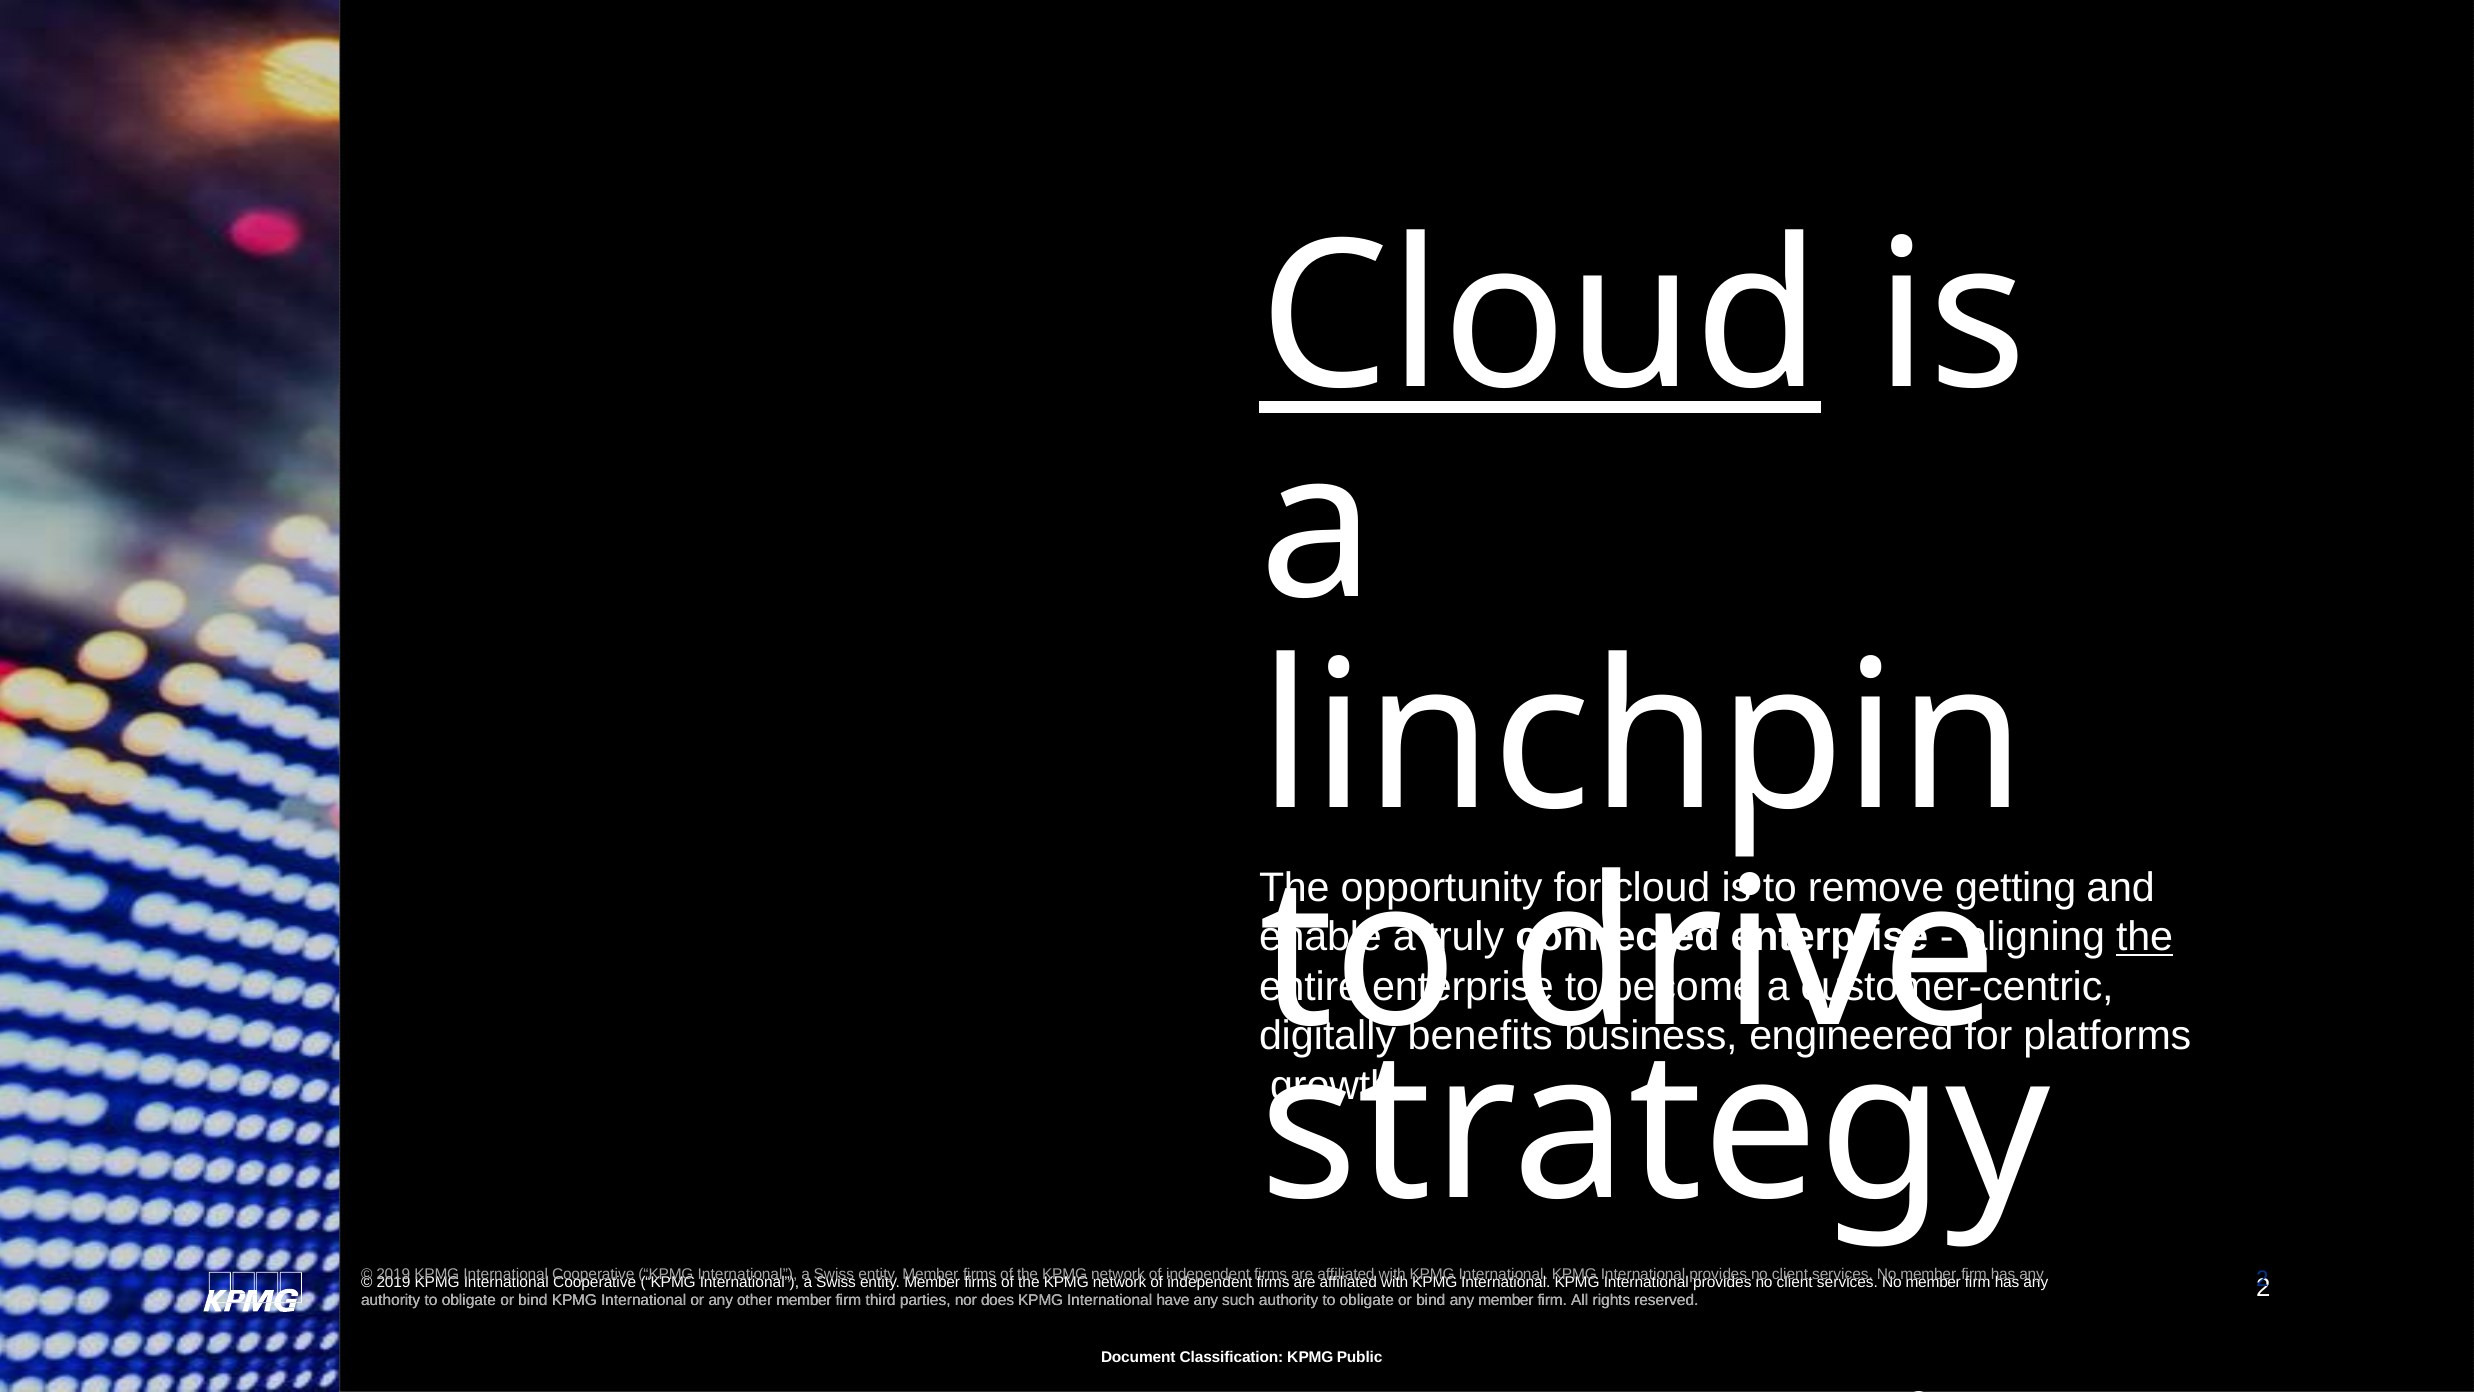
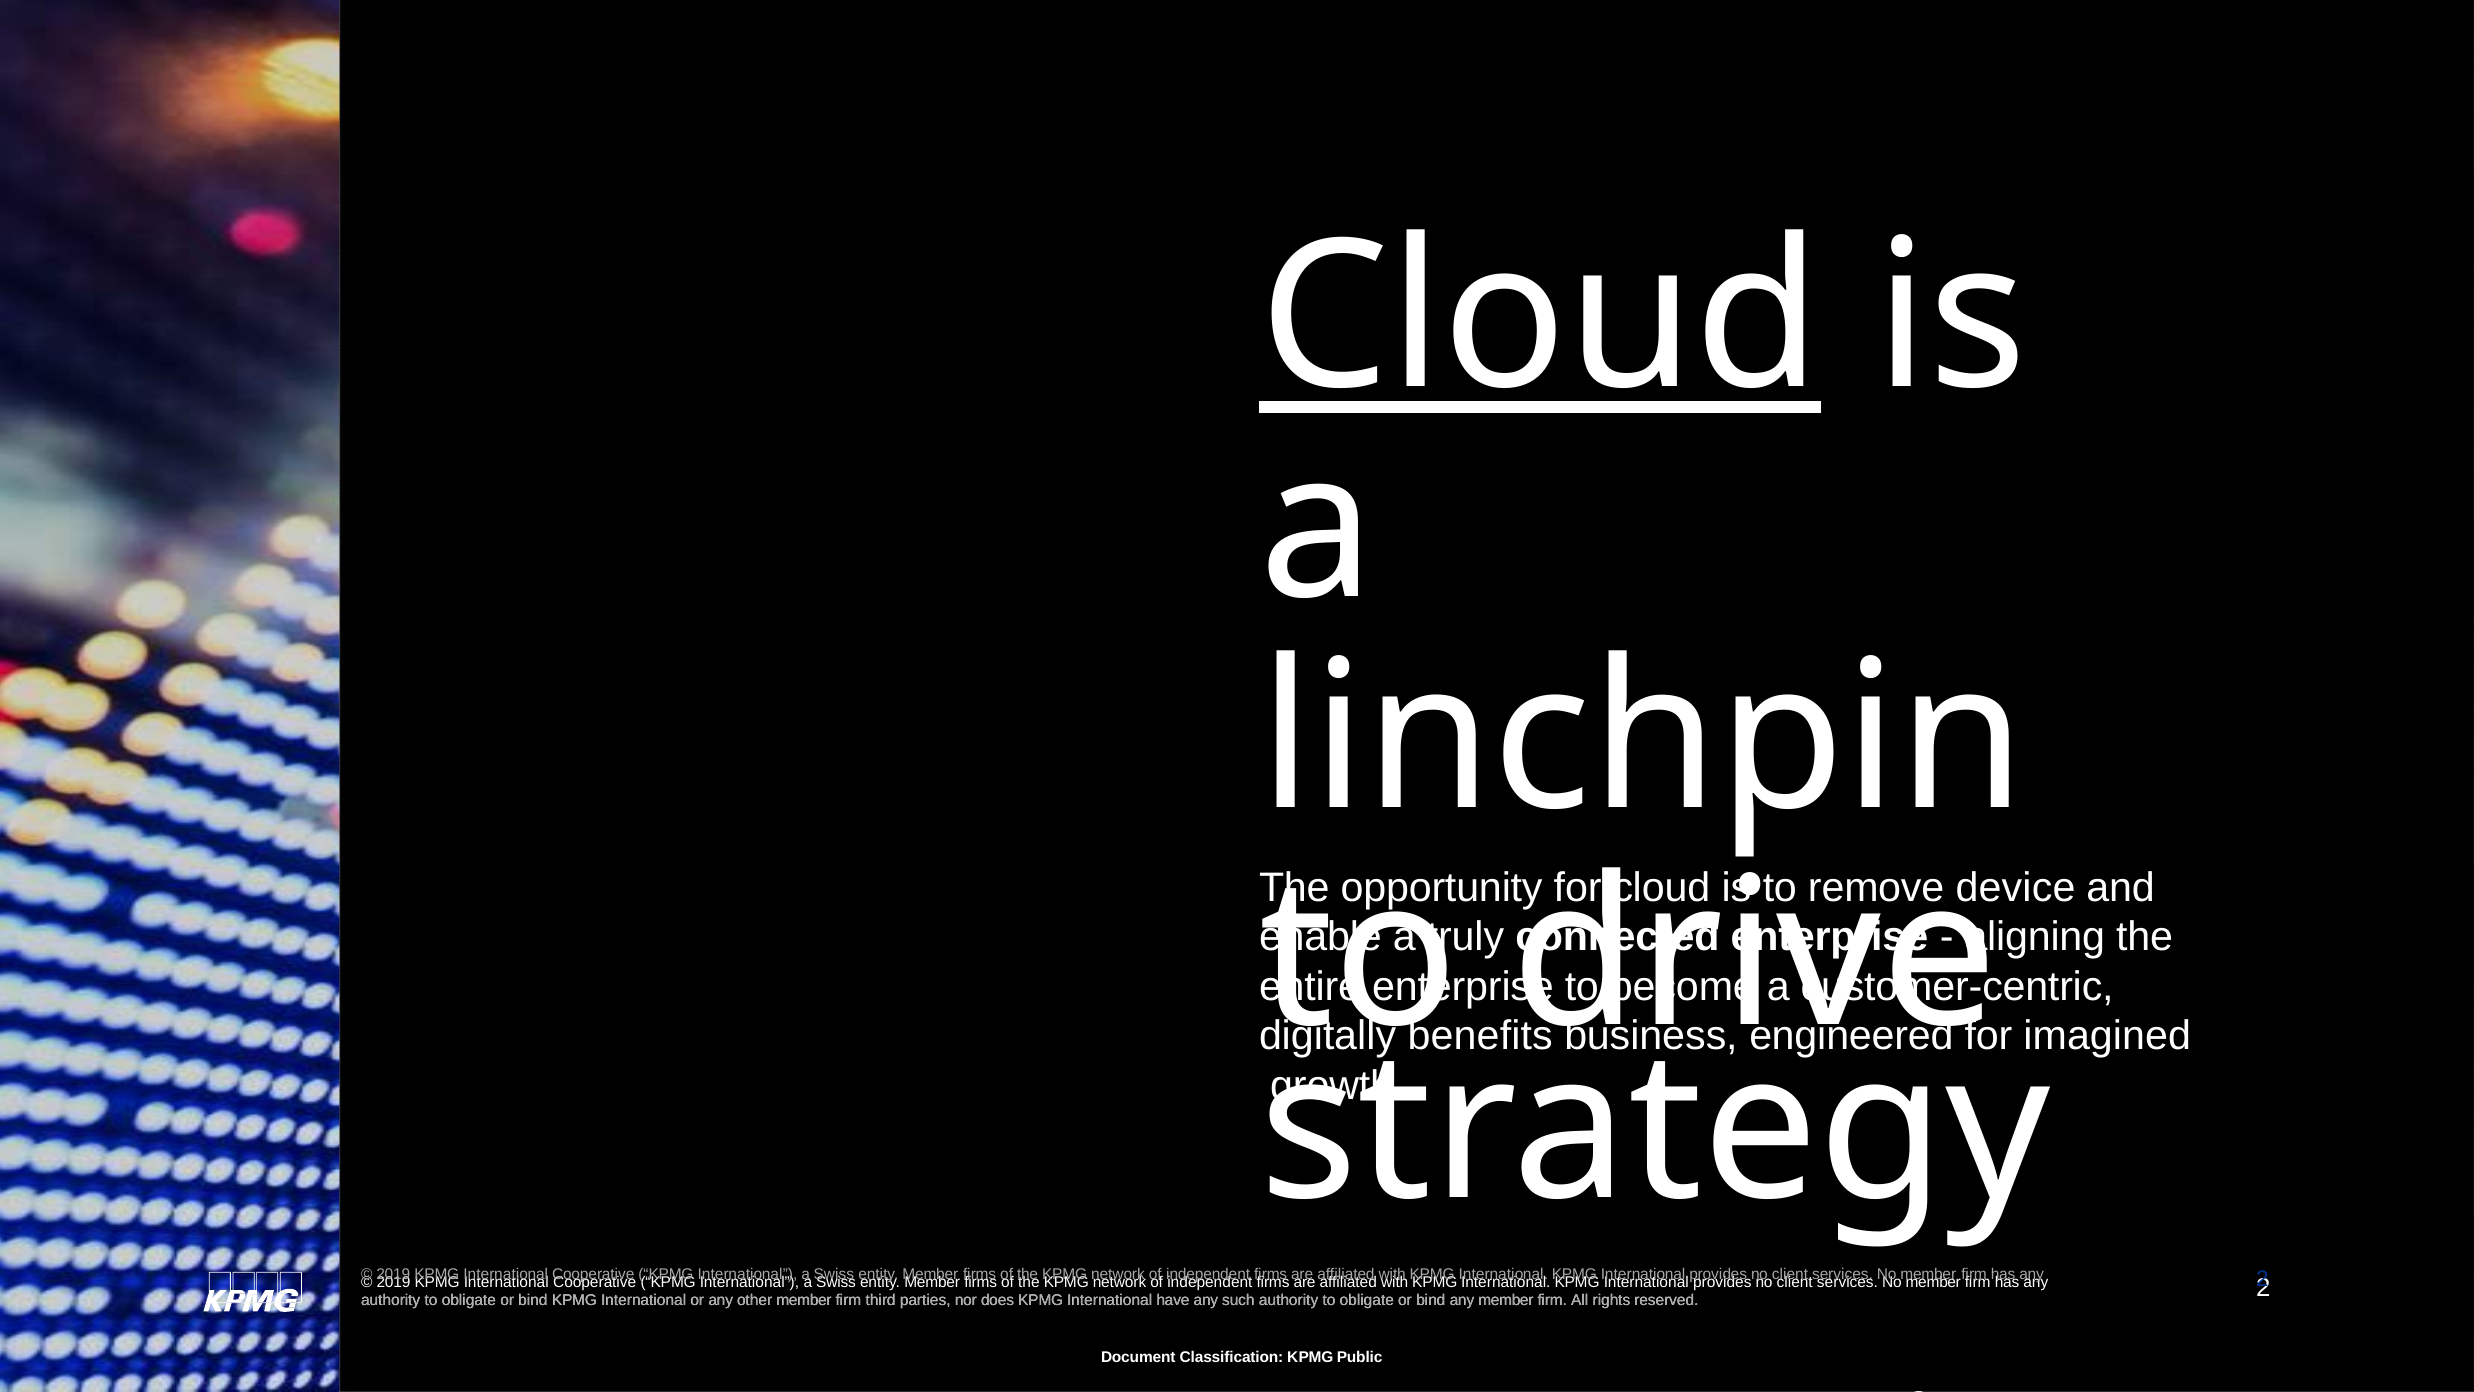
getting: getting -> device (2015, 887)
the underline: present -> none (2145, 937)
platforms: platforms -> imagined (2107, 1036)
